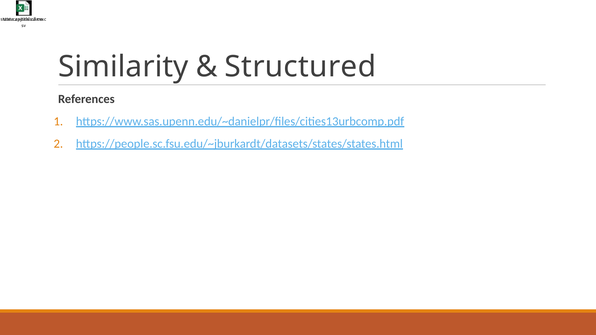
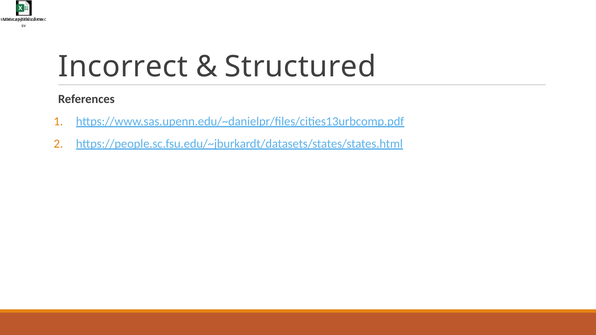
Similarity: Similarity -> Incorrect (123, 67)
